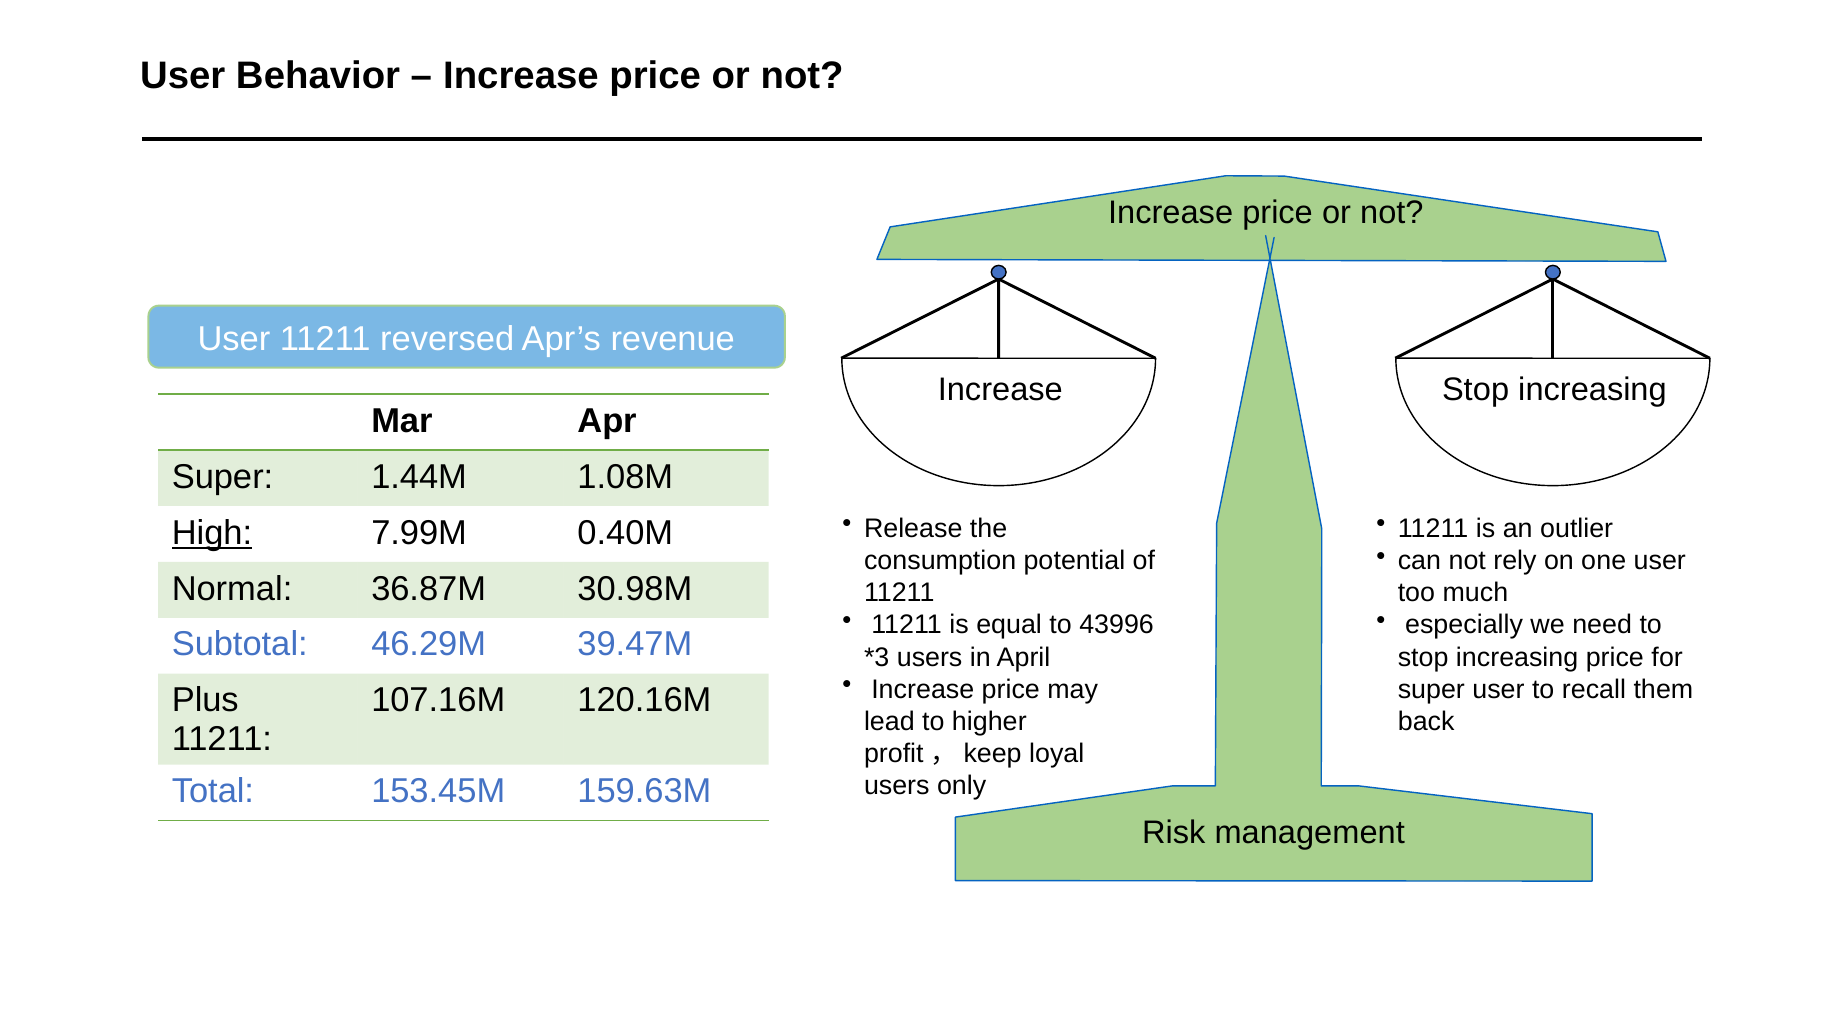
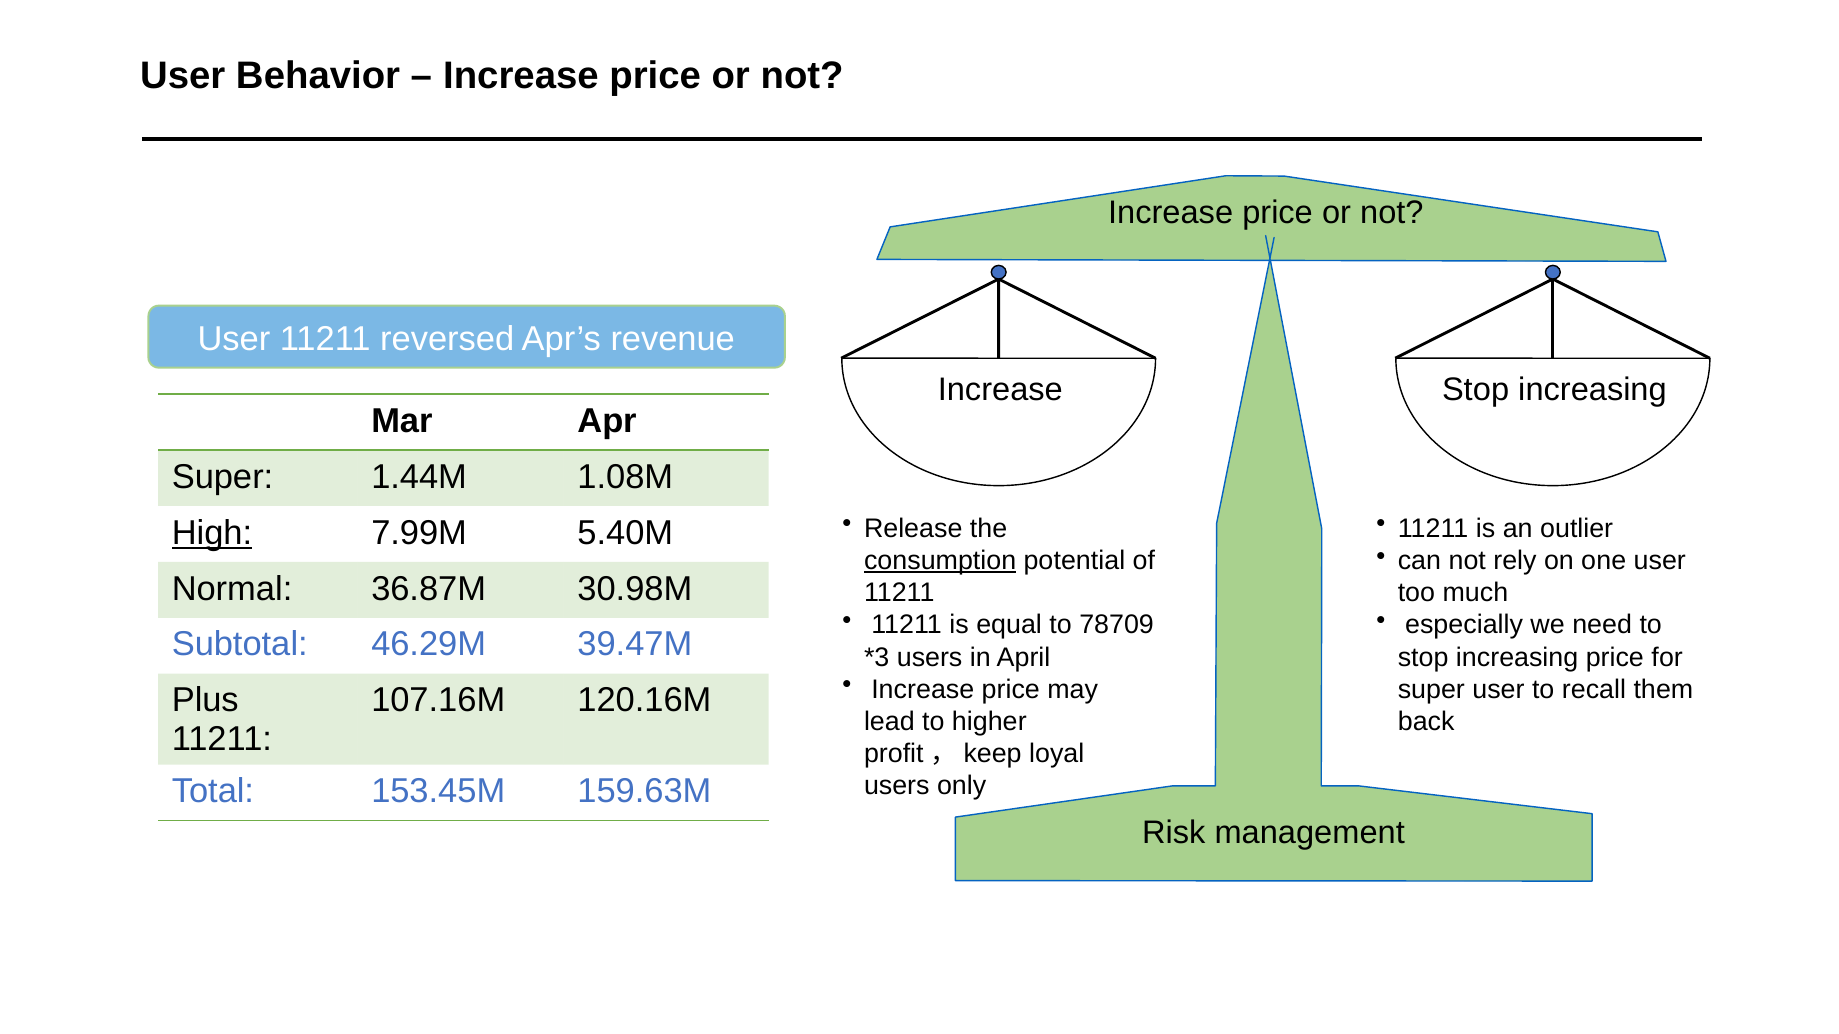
0.40M: 0.40M -> 5.40M (625, 533)
consumption underline: none -> present (940, 561)
43996: 43996 -> 78709 (1117, 625)
